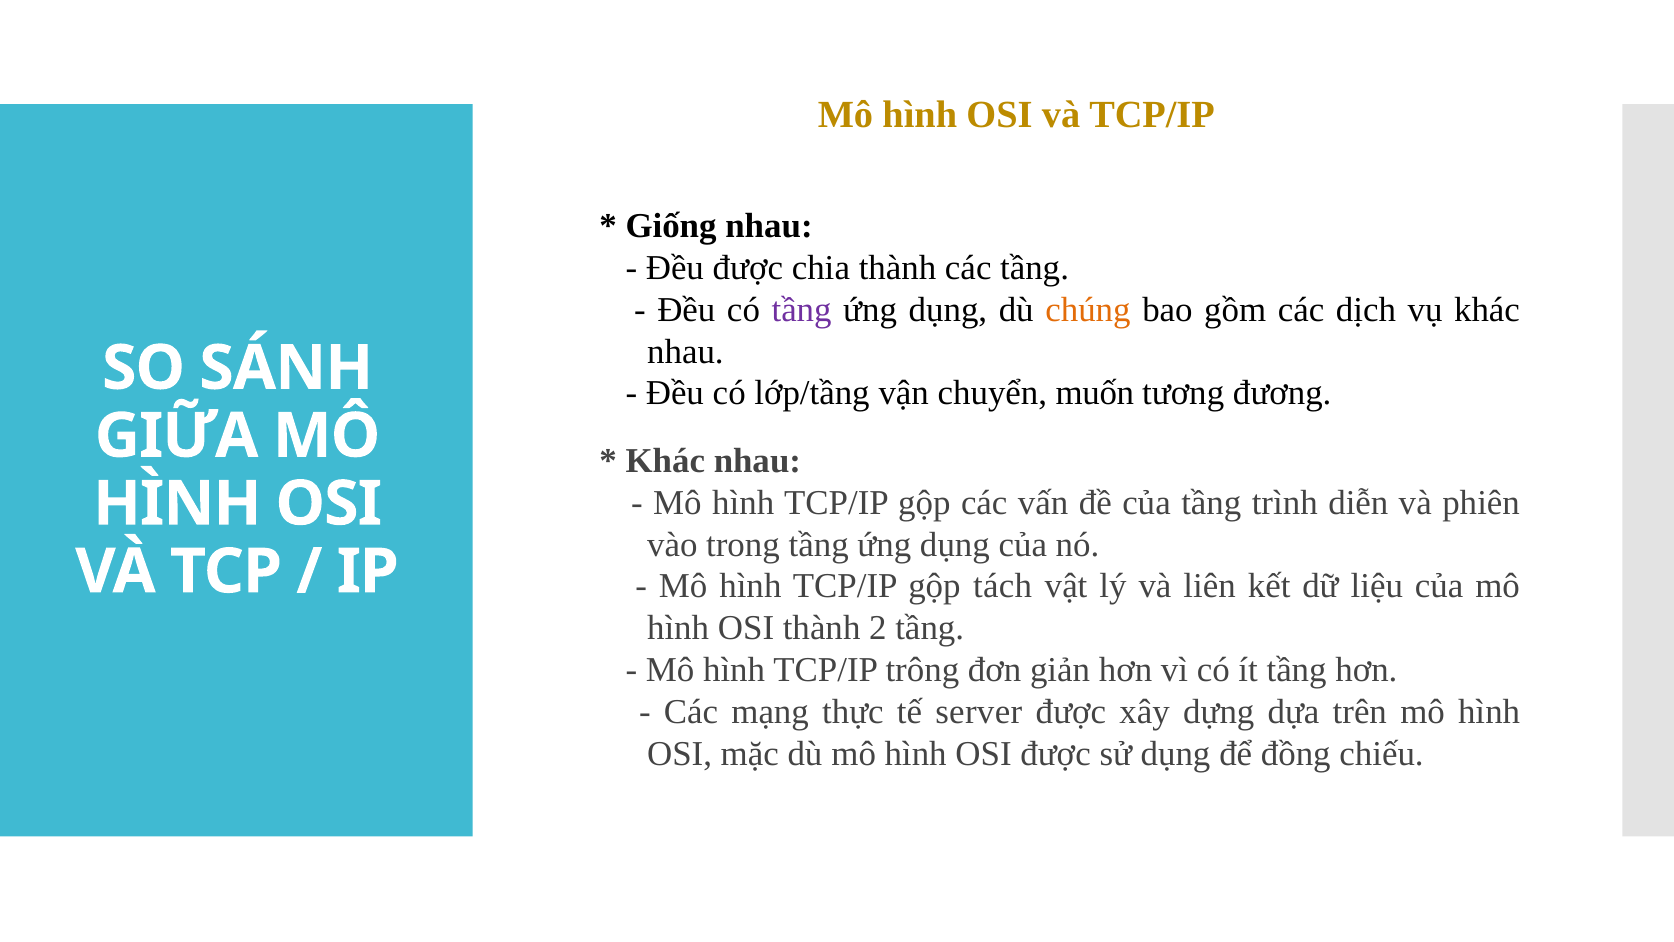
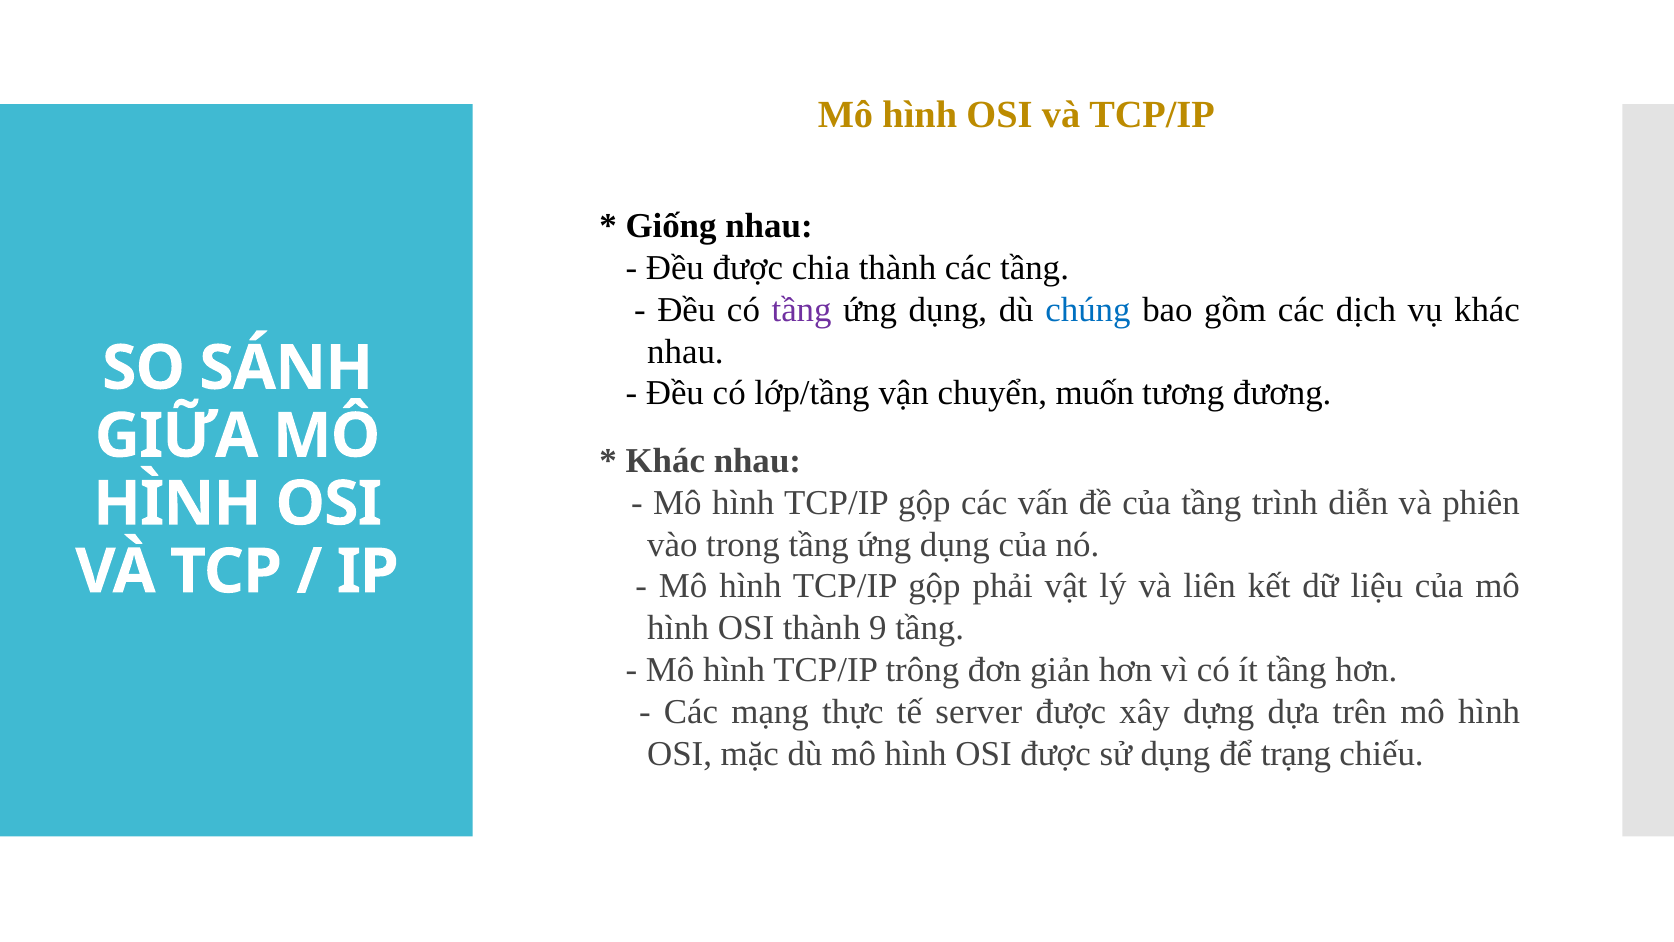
chúng colour: orange -> blue (1088, 310)
tách: tách -> phải (1003, 586)
2: 2 -> 9 (878, 628)
đồng: đồng -> trạng (1296, 754)
